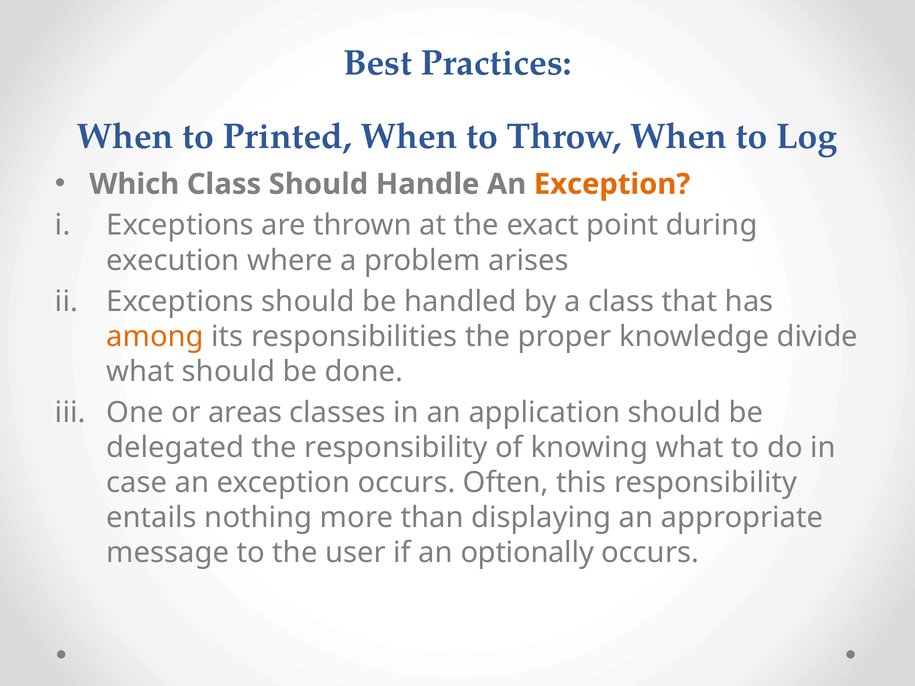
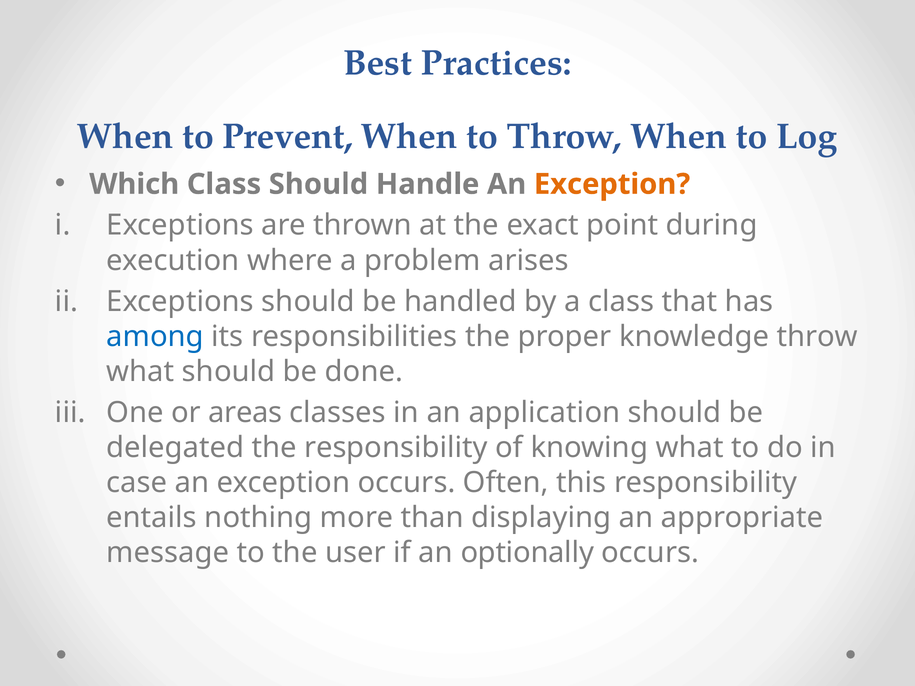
Printed: Printed -> Prevent (288, 137)
among colour: orange -> blue (155, 337)
knowledge divide: divide -> throw (817, 337)
